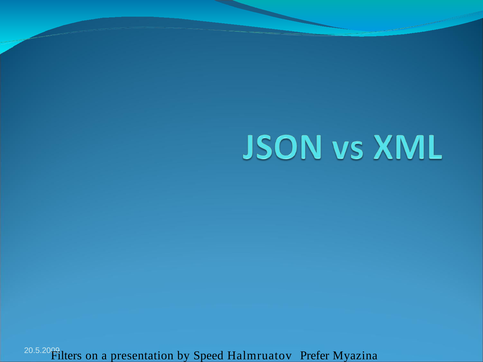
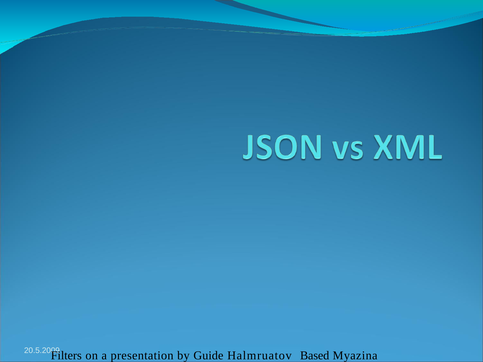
Speed: Speed -> Guide (208, 356)
Prefer: Prefer -> Based (315, 356)
